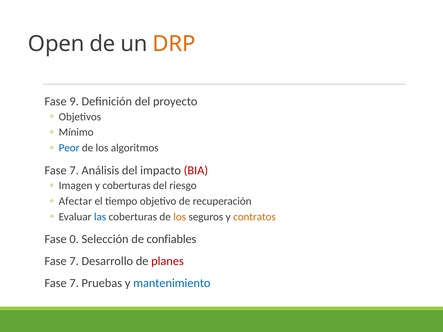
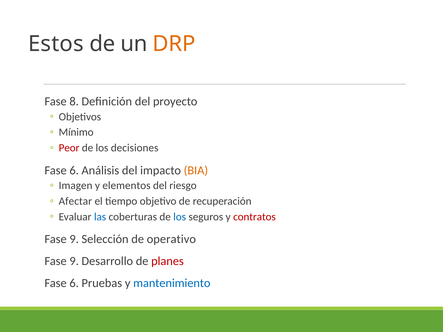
Open: Open -> Estos (56, 44)
9: 9 -> 8 (74, 102)
Peor colour: blue -> red (69, 148)
algoritmos: algoritmos -> decisiones (135, 148)
7: 7 -> 6 (74, 171)
BIA colour: red -> orange (196, 171)
y coberturas: coberturas -> elementos (126, 186)
los colour: orange -> blue (180, 217)
contratos colour: orange -> red (254, 217)
0: 0 -> 9 (74, 239)
confiables: confiables -> operativo (171, 239)
7: 7 -> 9 (74, 261)
7: 7 -> 6 (74, 283)
